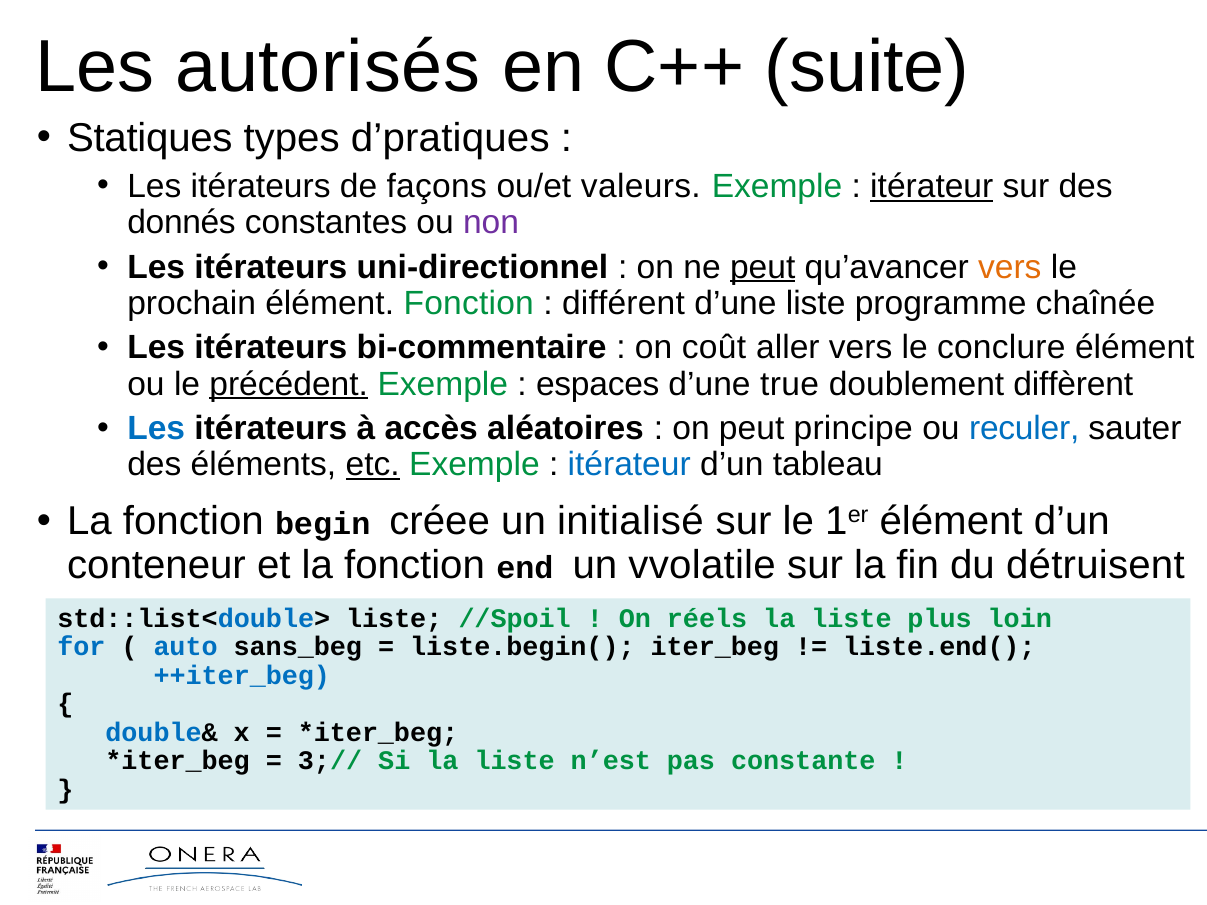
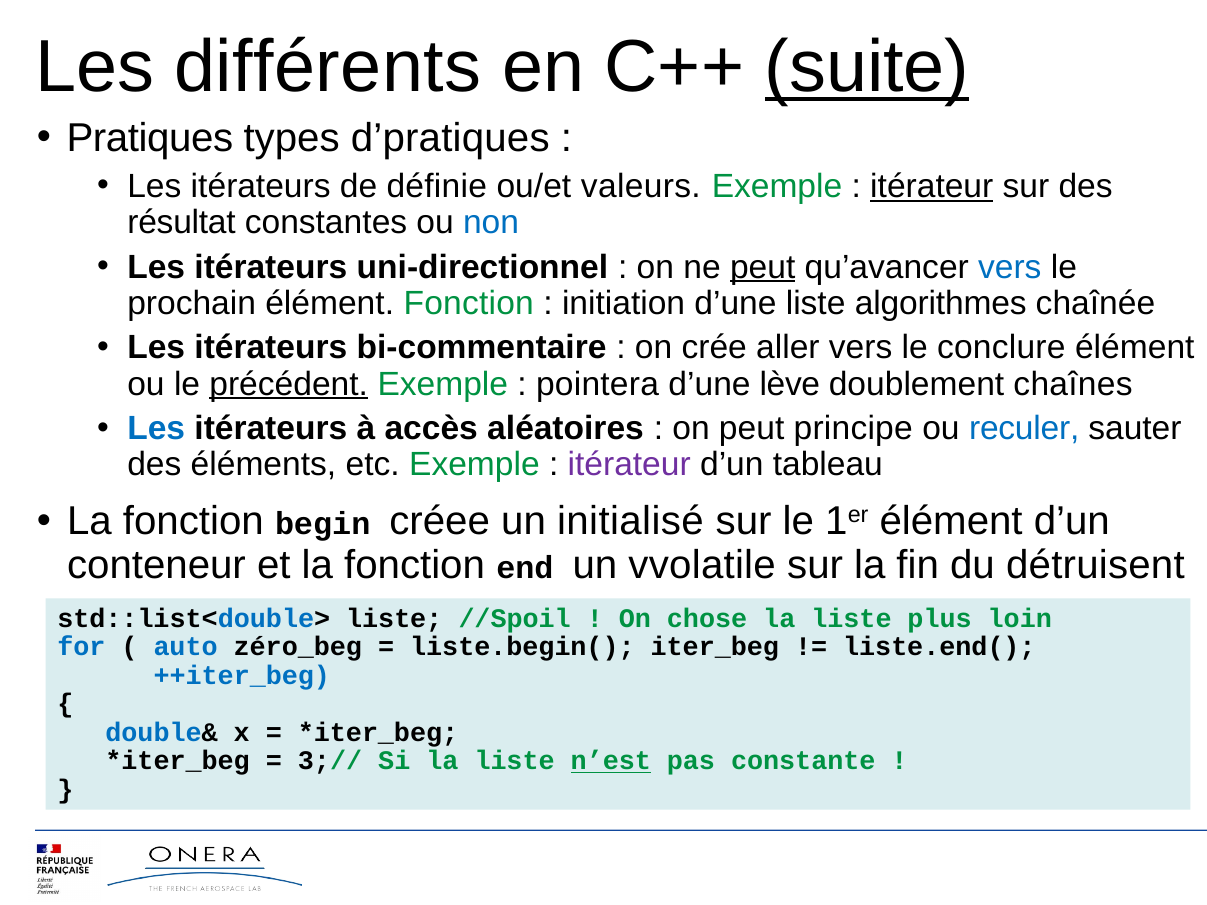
autorisés: autorisés -> différents (328, 67)
suite underline: none -> present (867, 67)
Statiques: Statiques -> Pratiques (150, 138)
façons: façons -> définie (437, 186)
donnés: donnés -> résultat (182, 222)
non colour: purple -> blue (491, 222)
vers colour: orange -> blue (1010, 267)
différent: différent -> initiation (624, 303)
programme: programme -> algorithmes (941, 303)
coût: coût -> crée (714, 348)
espaces: espaces -> pointera (598, 384)
true: true -> lève (790, 384)
diffèrent: diffèrent -> chaînes (1073, 384)
etc underline: present -> none (373, 465)
itérateur colour: blue -> purple (629, 465)
réels: réels -> chose (707, 619)
sans_beg: sans_beg -> zéro_beg (298, 647)
n’est underline: none -> present (611, 761)
